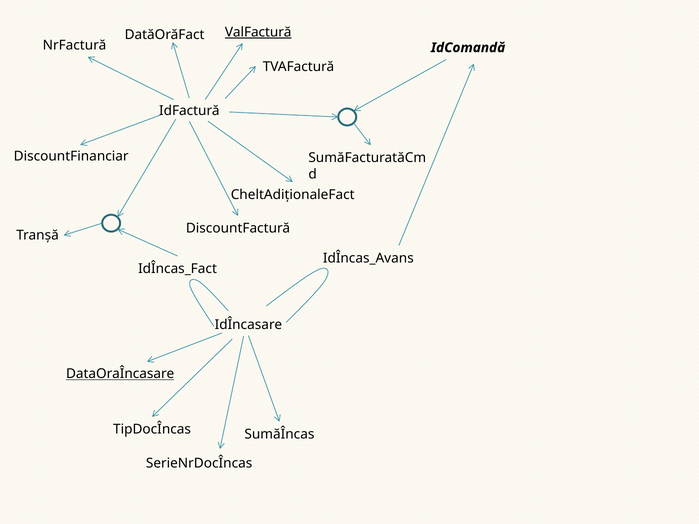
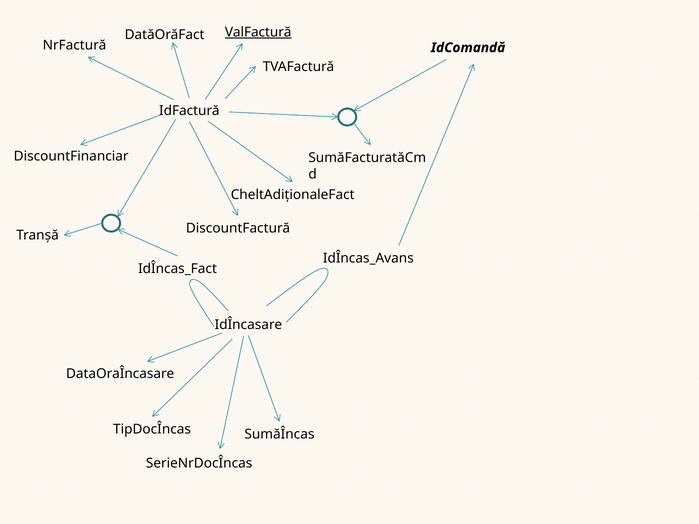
DataOraÎncasare underline: present -> none (120, 374)
